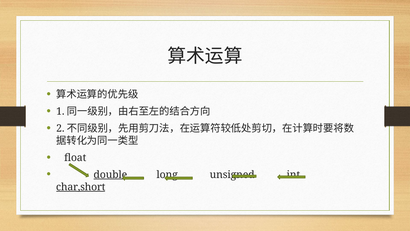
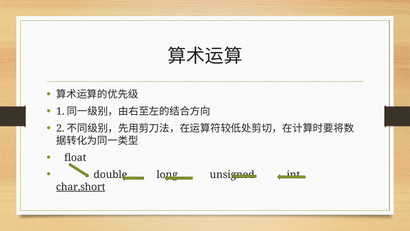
double underline: present -> none (110, 174)
